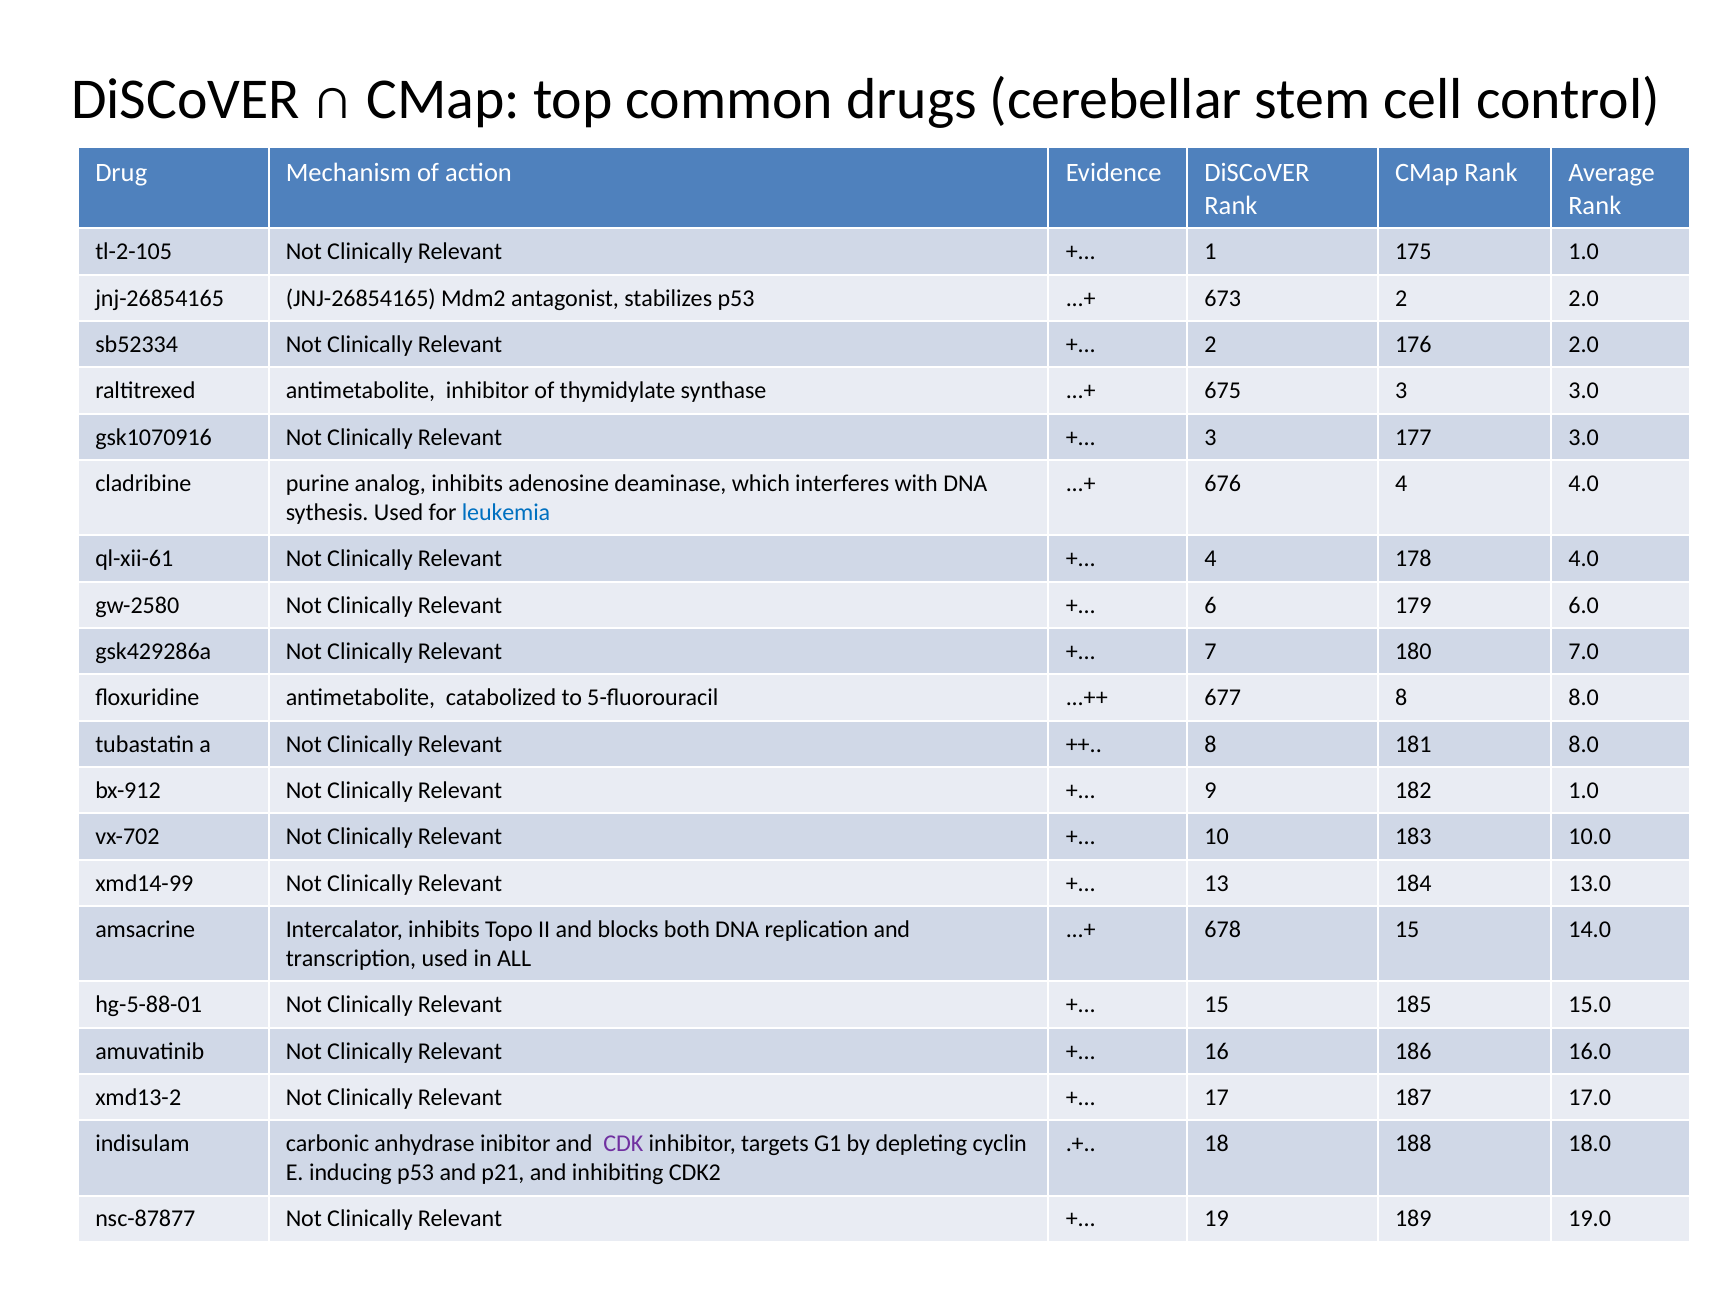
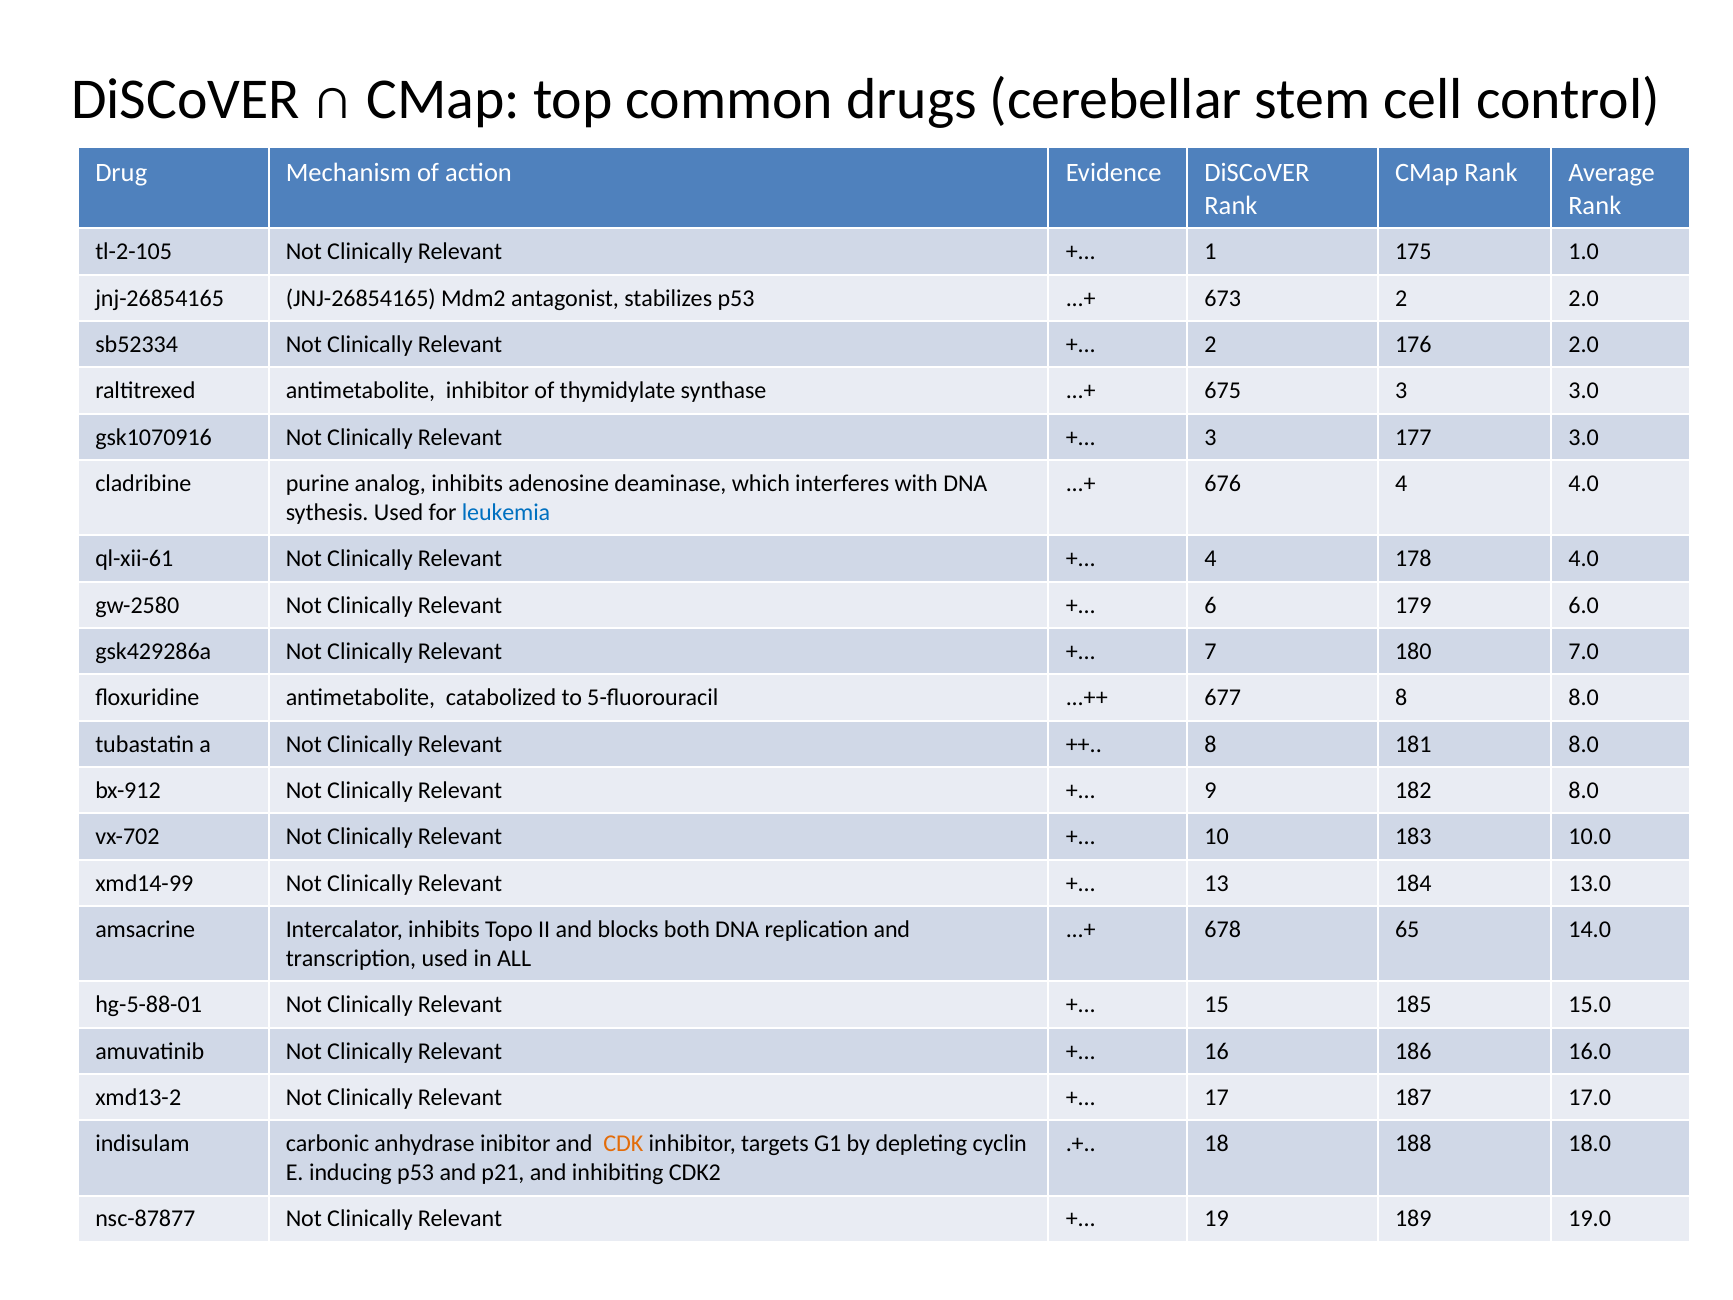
182 1.0: 1.0 -> 8.0 (1584, 790)
678 15: 15 -> 65 (1407, 929)
CDK colour: purple -> orange (623, 1144)
